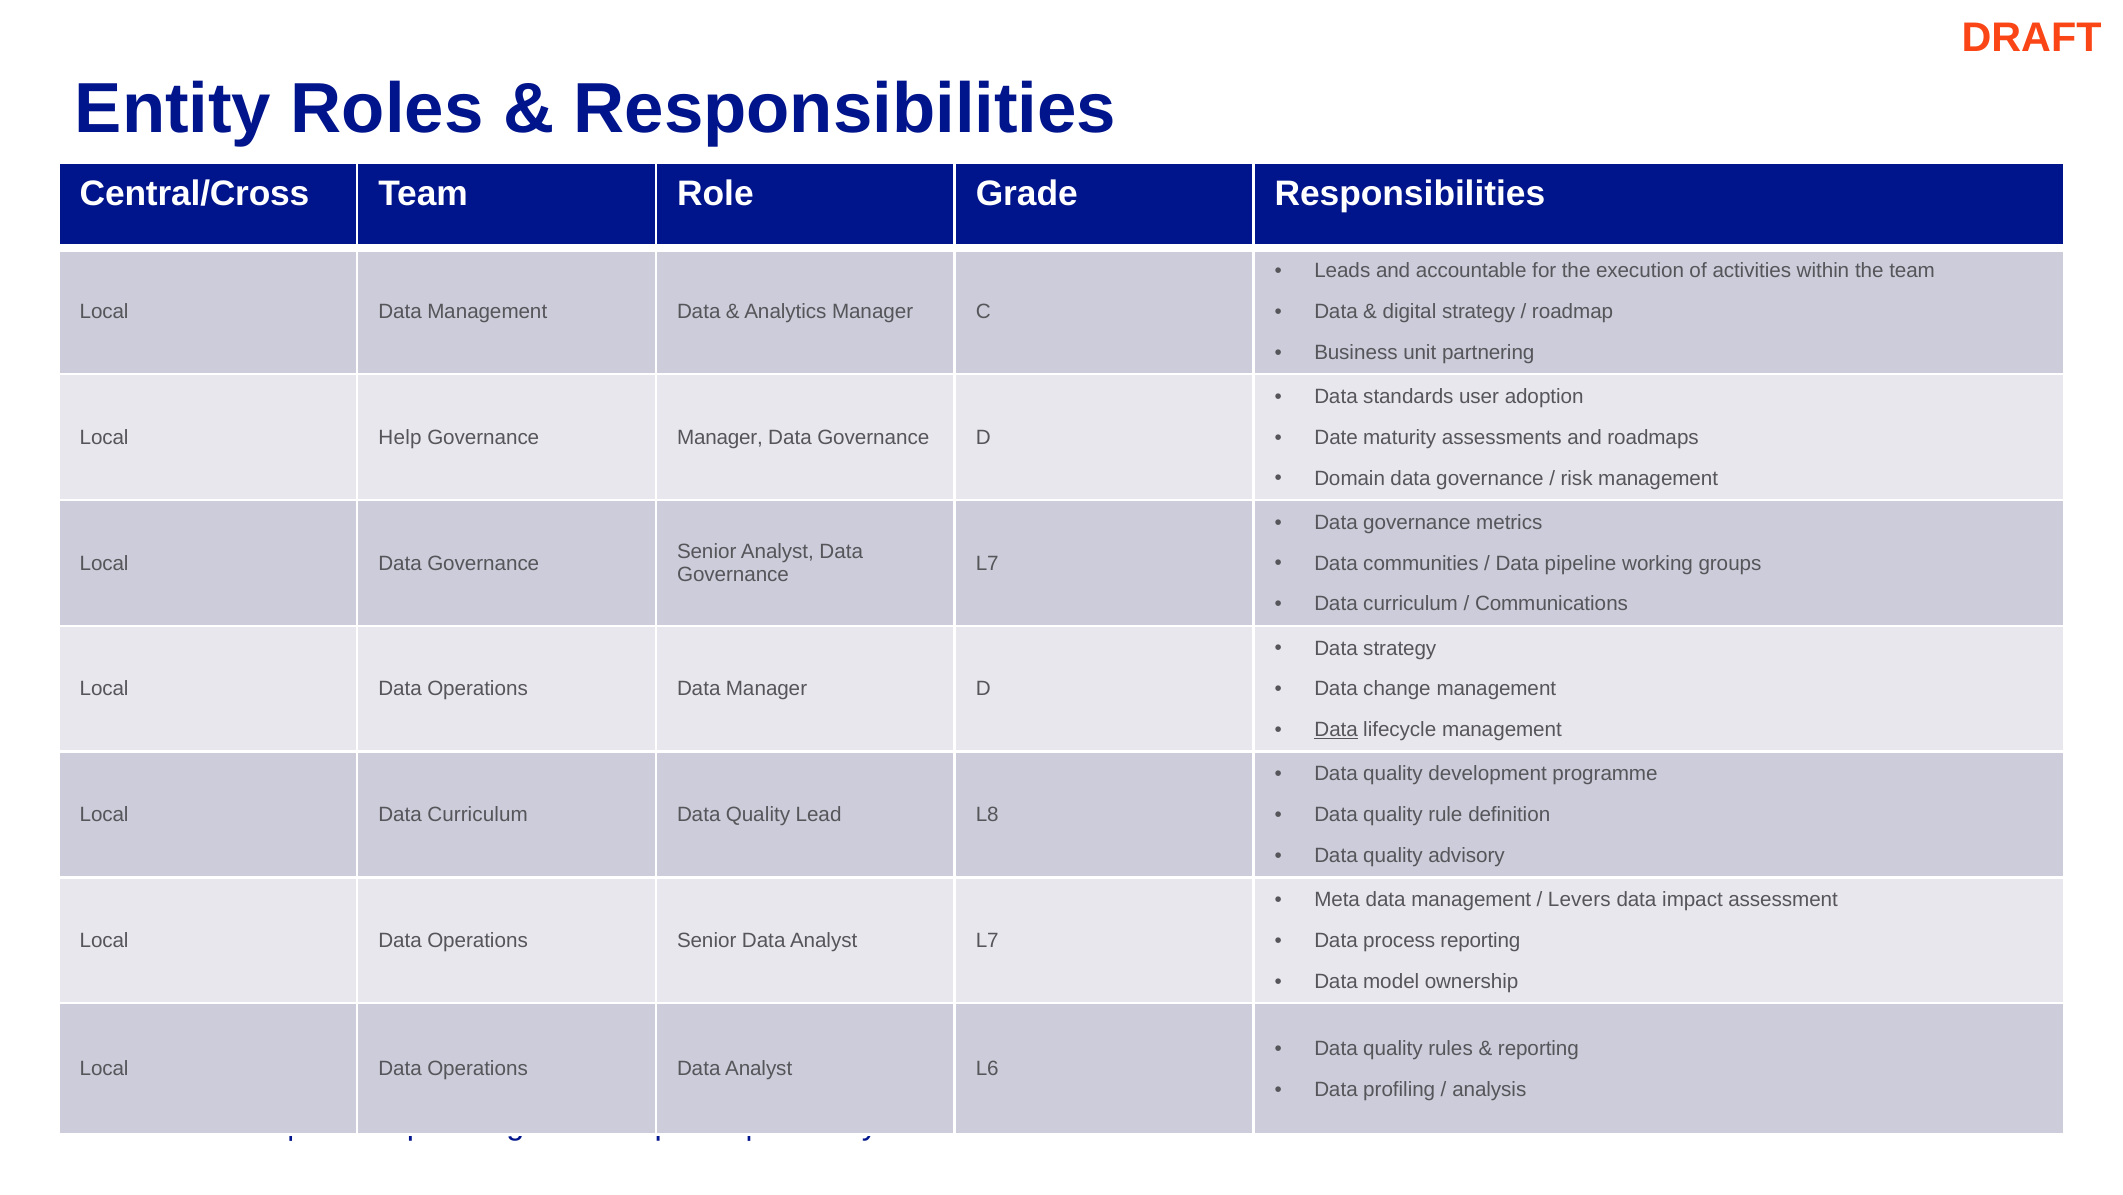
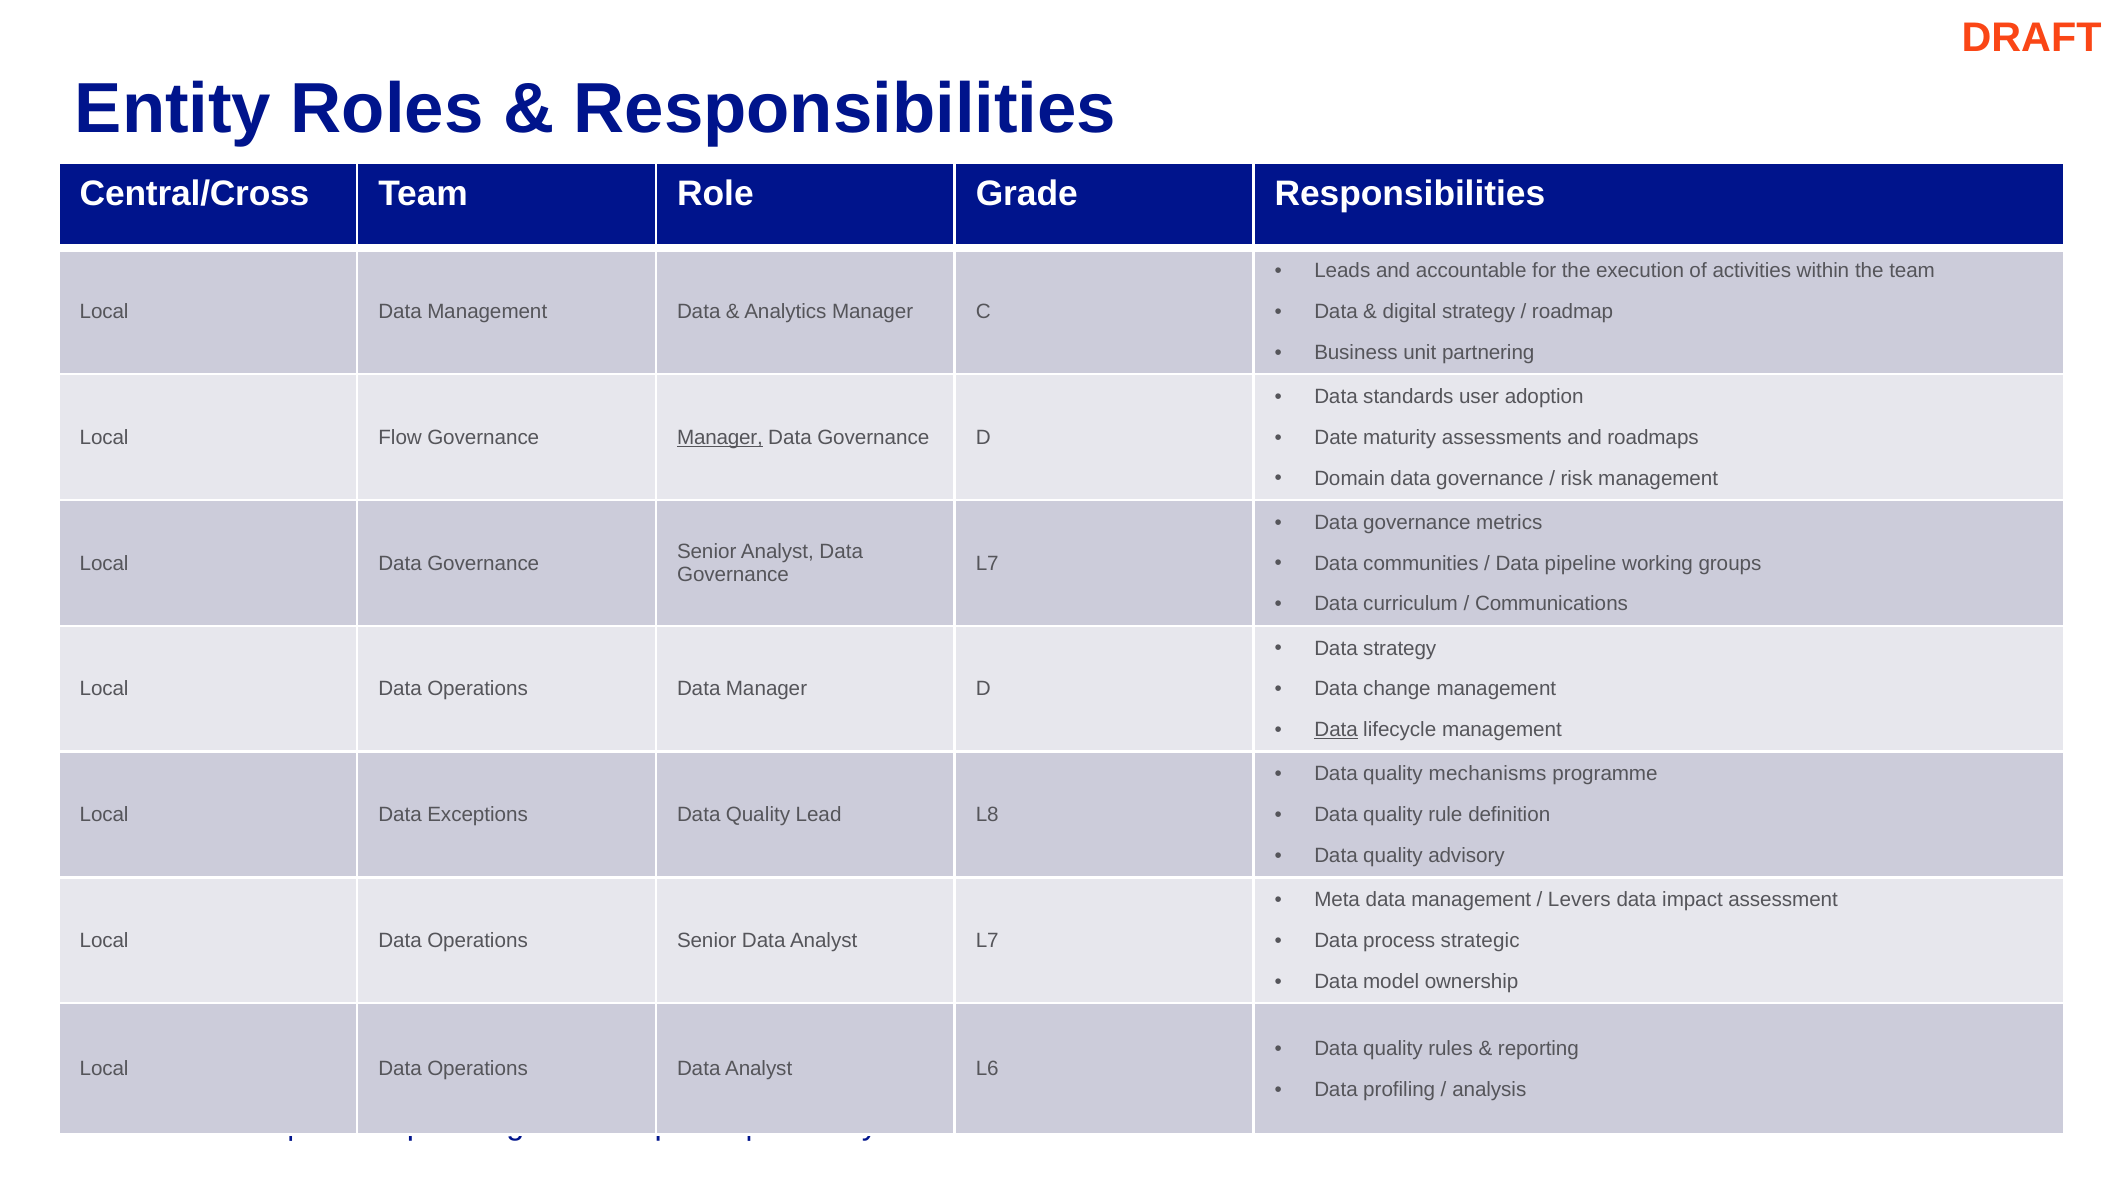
Help: Help -> Flow (400, 437)
Manager underline: none -> present (720, 437)
development: development -> mechanisms (1488, 774)
Local Data Curriculum: Curriculum -> Exceptions (478, 814)
process reporting: reporting -> strategic (1480, 940)
